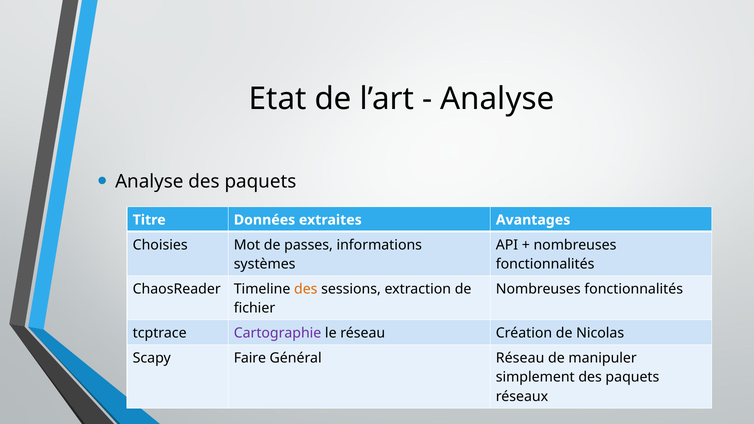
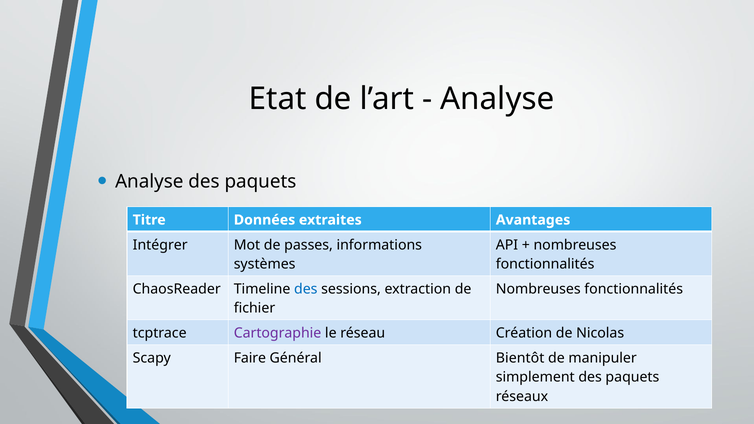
Choisies: Choisies -> Intégrer (160, 245)
des colour: orange -> blue (306, 289)
Général Réseau: Réseau -> Bientôt (520, 358)
